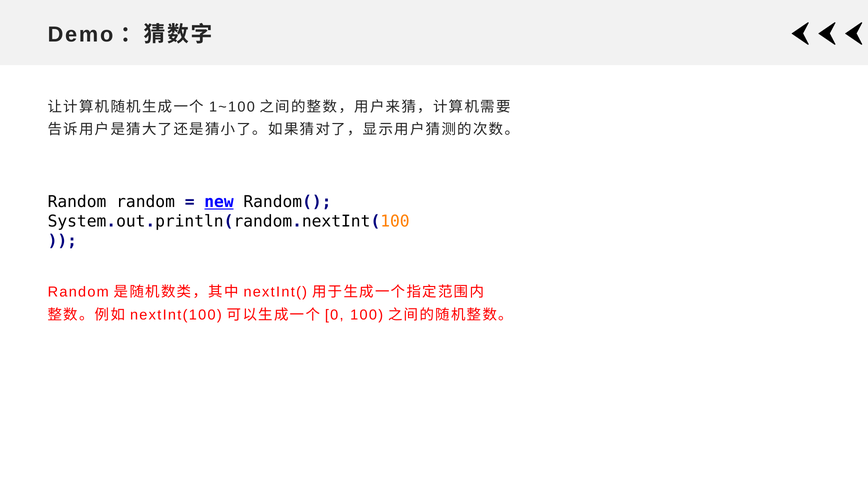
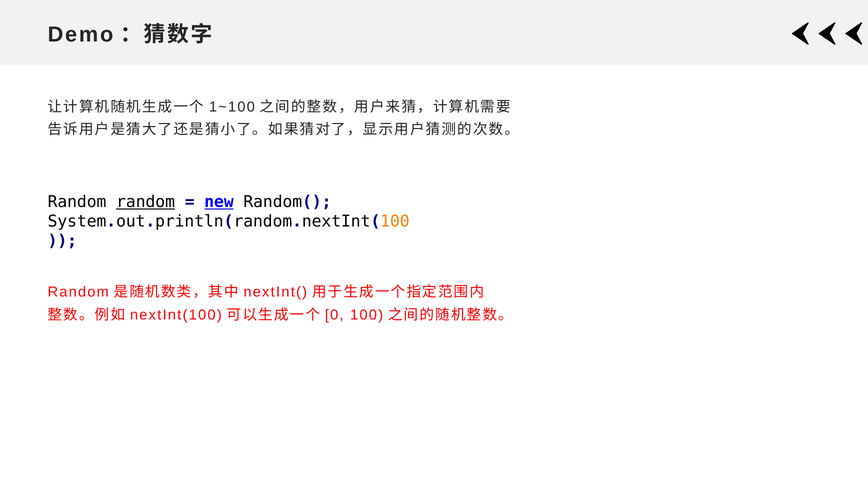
random underline: none -> present (146, 202)
